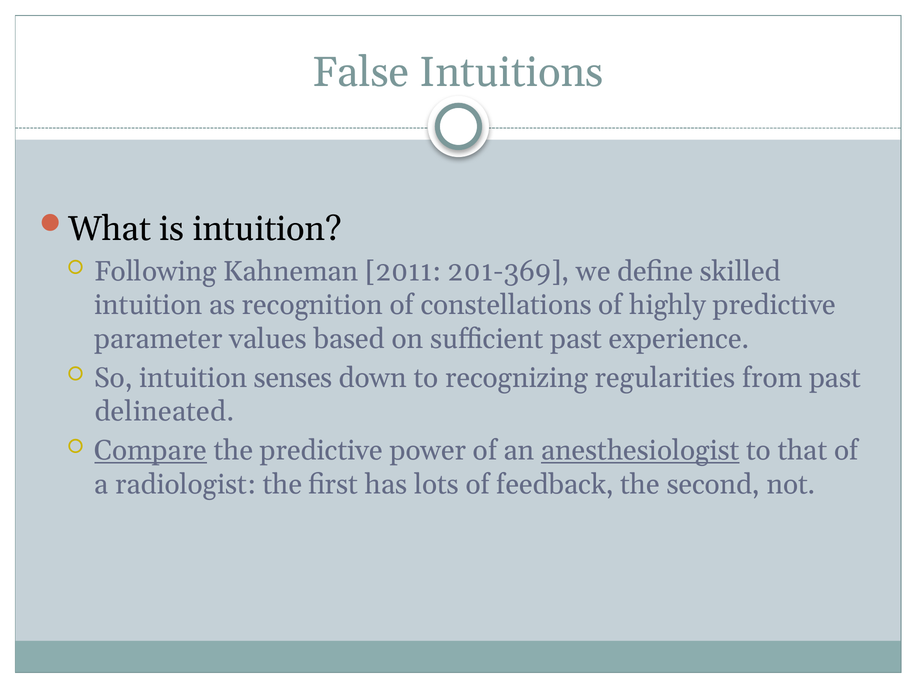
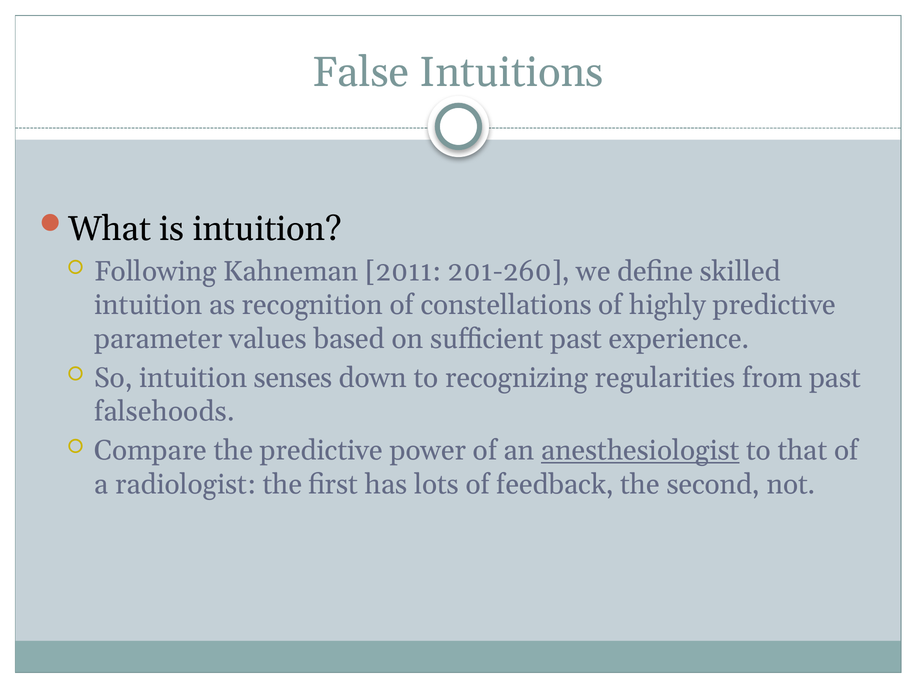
201-369: 201-369 -> 201-260 (509, 271)
delineated: delineated -> falsehoods (164, 411)
Compare underline: present -> none (151, 451)
